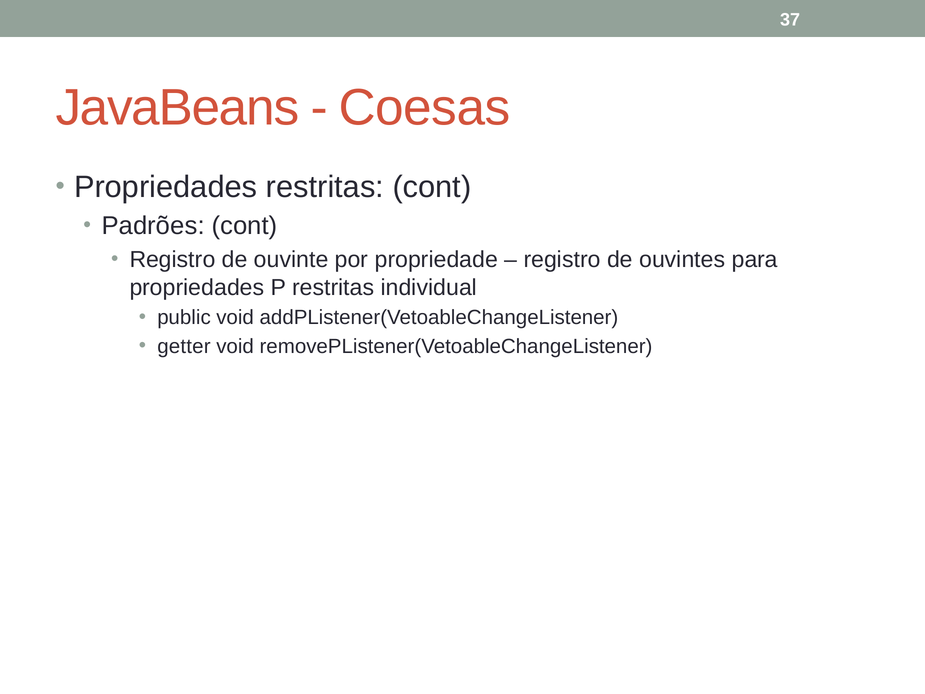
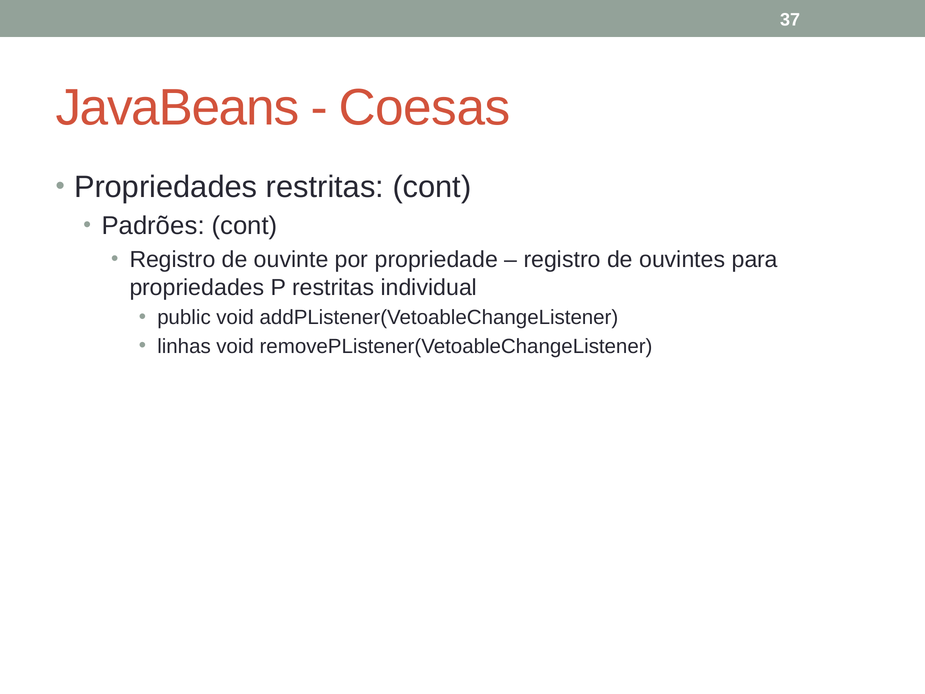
getter: getter -> linhas (184, 346)
